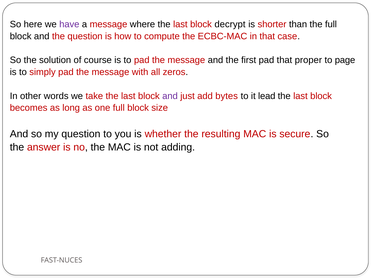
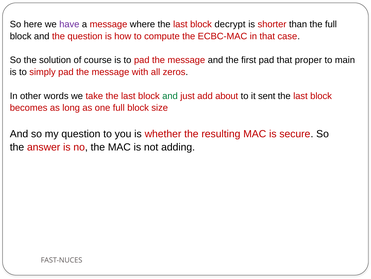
page: page -> main (345, 60)
and colour: purple -> green (170, 96)
bytes: bytes -> about (227, 96)
lead: lead -> sent (267, 96)
